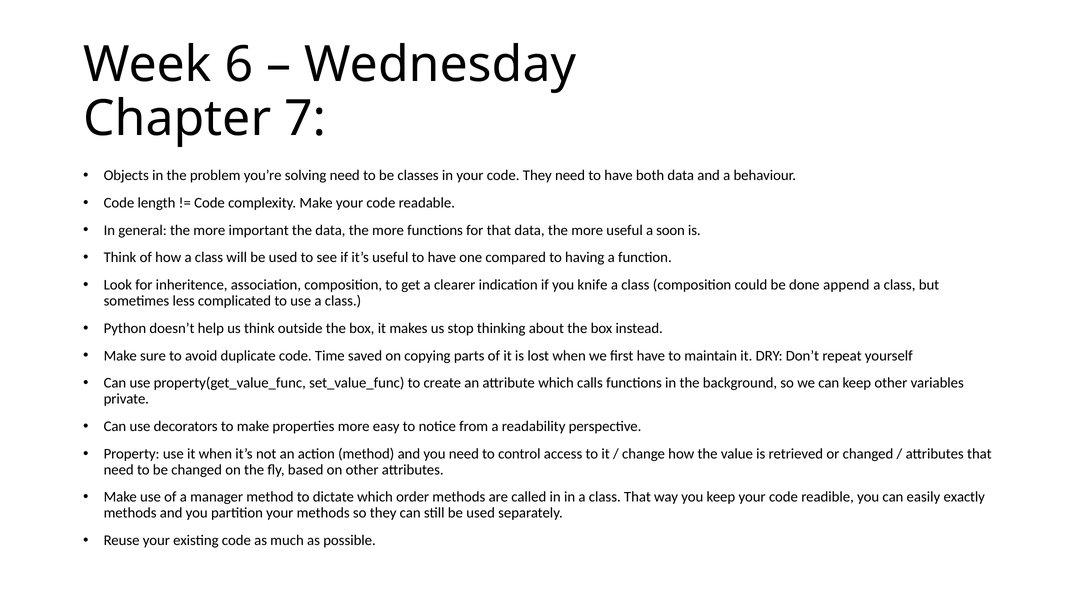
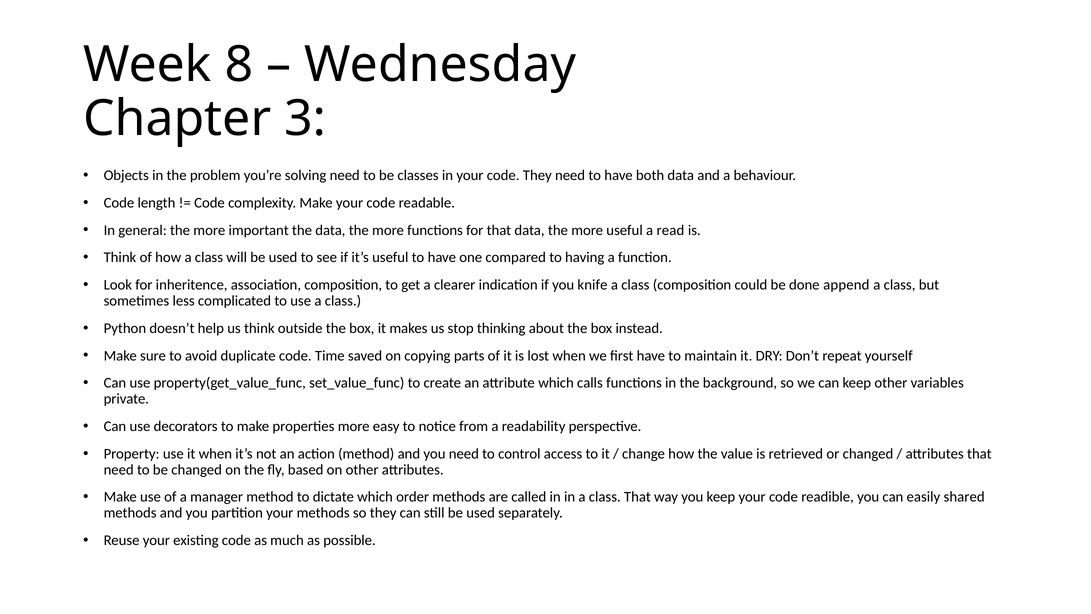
6: 6 -> 8 (239, 65)
7: 7 -> 3 (305, 119)
soon: soon -> read (670, 230)
exactly: exactly -> shared (964, 497)
